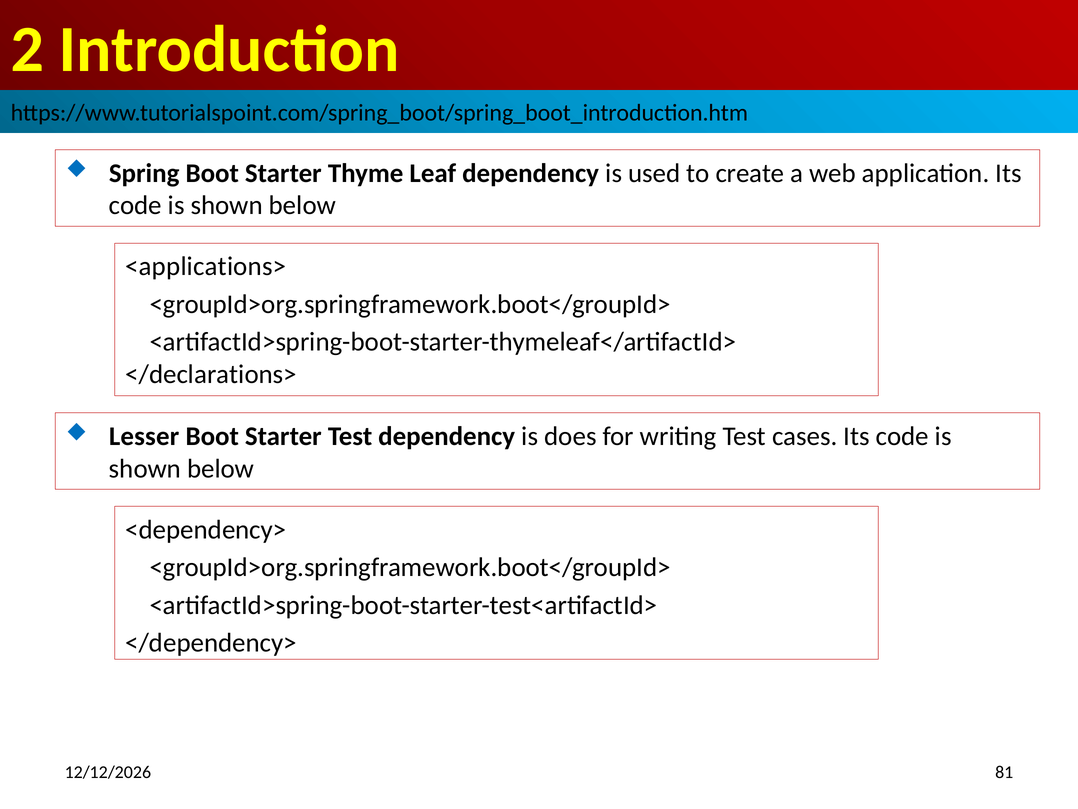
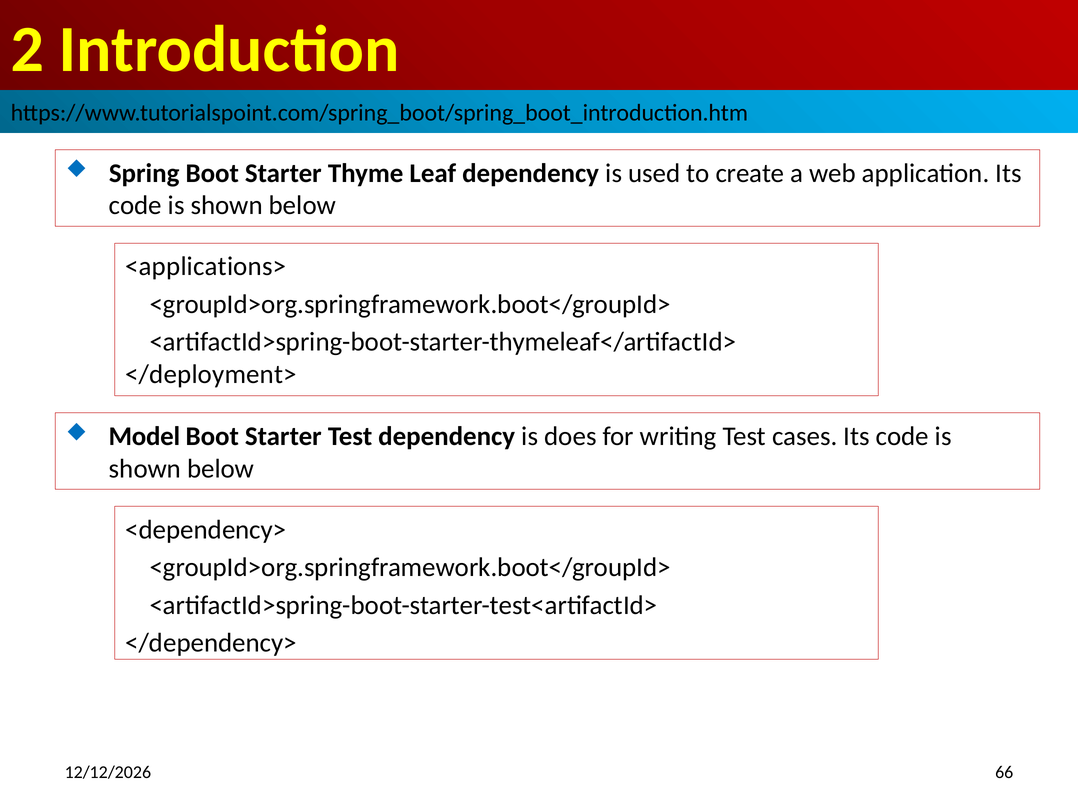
</declarations>: </declarations> -> </deployment> (211, 374)
Lesser: Lesser -> Model (144, 436)
81: 81 -> 66 (1004, 772)
